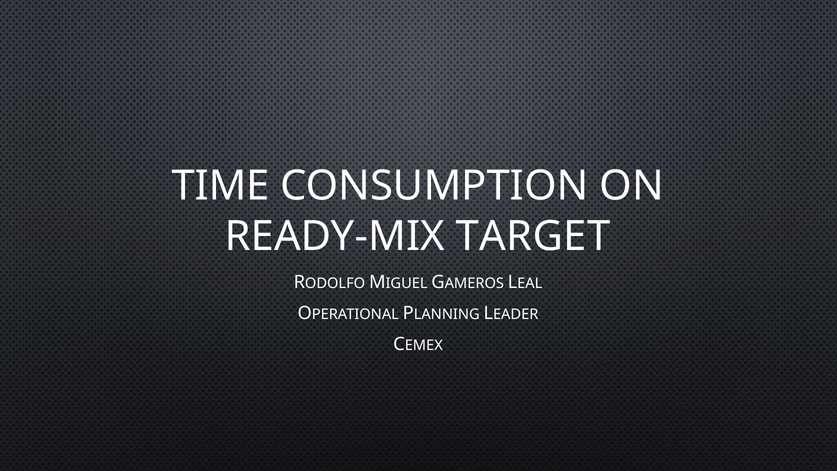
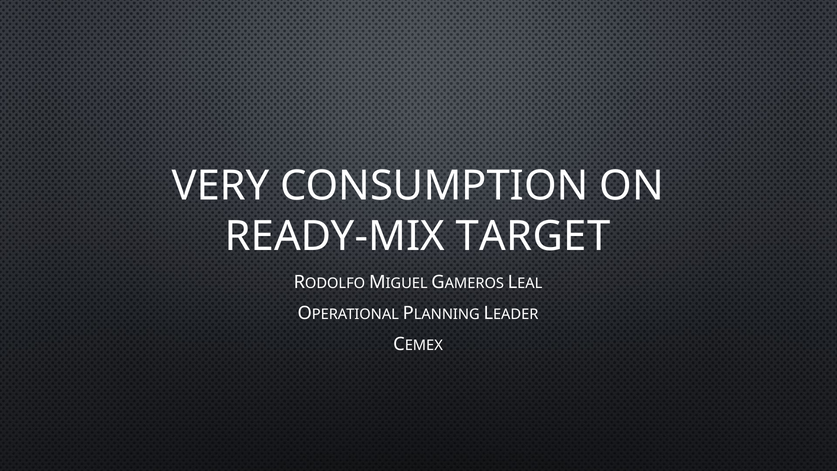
TIME: TIME -> VERY (221, 186)
